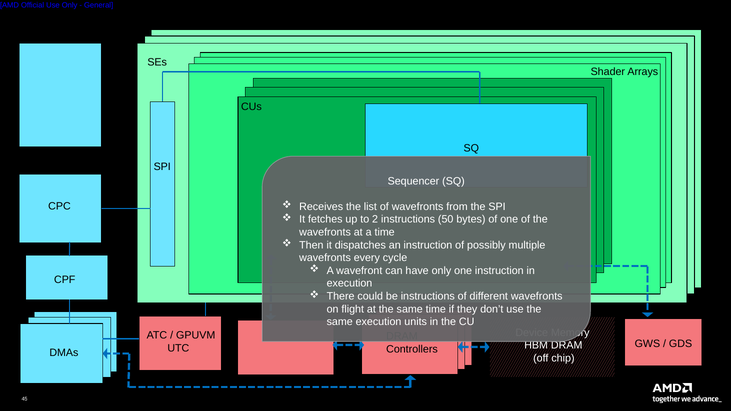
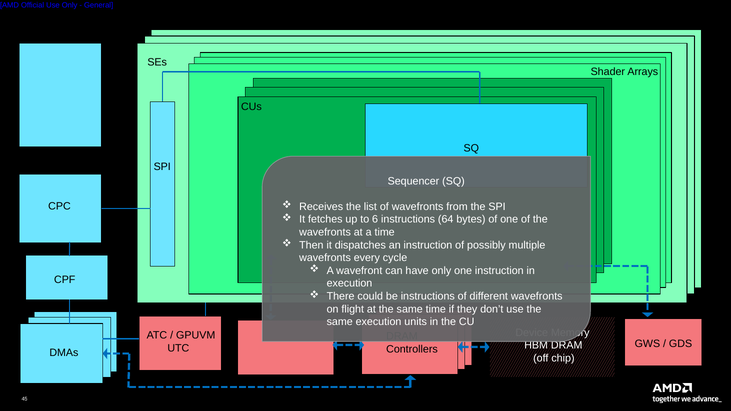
2: 2 -> 6 (375, 220)
50: 50 -> 64 (446, 220)
